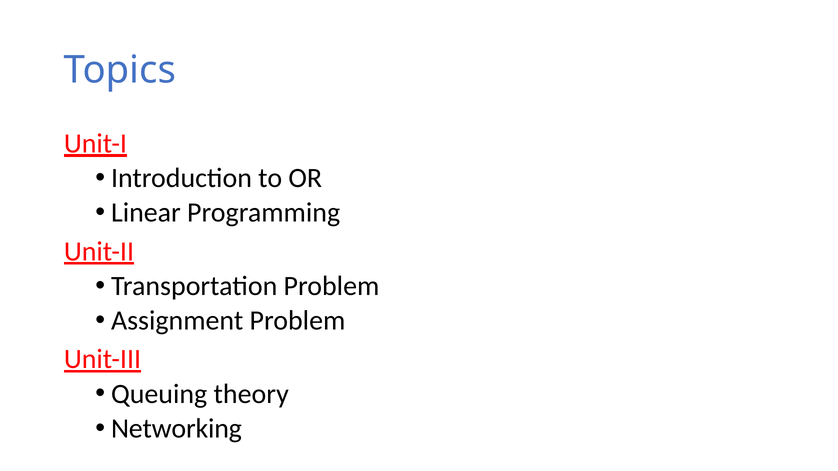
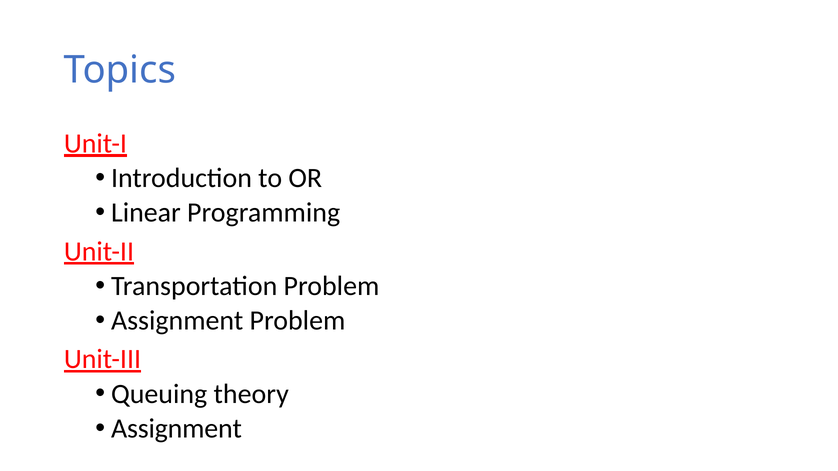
Networking: Networking -> Assignment (176, 429)
